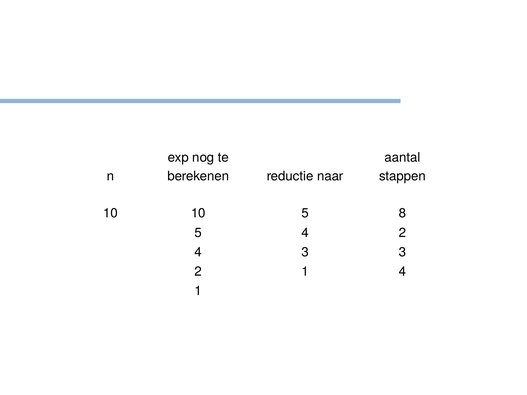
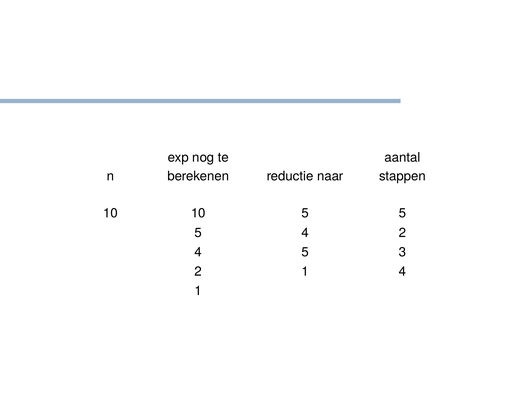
10 5 8: 8 -> 5 (403, 213)
4 3: 3 -> 5 (305, 252)
